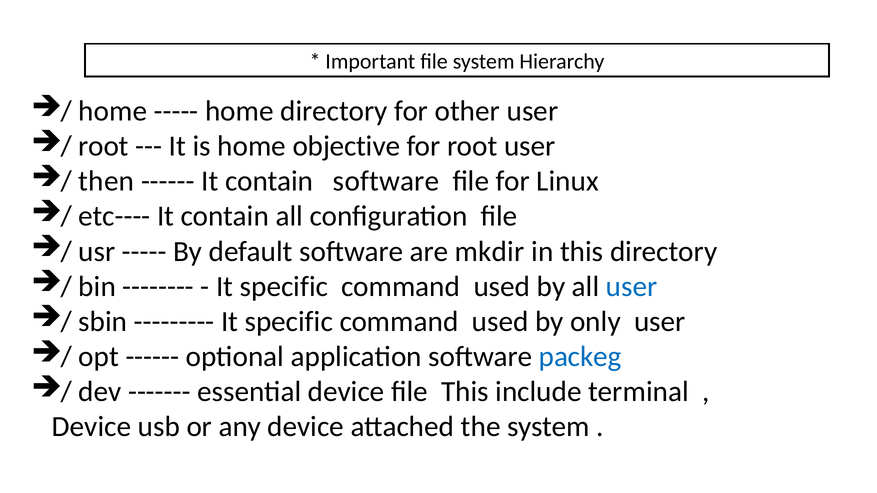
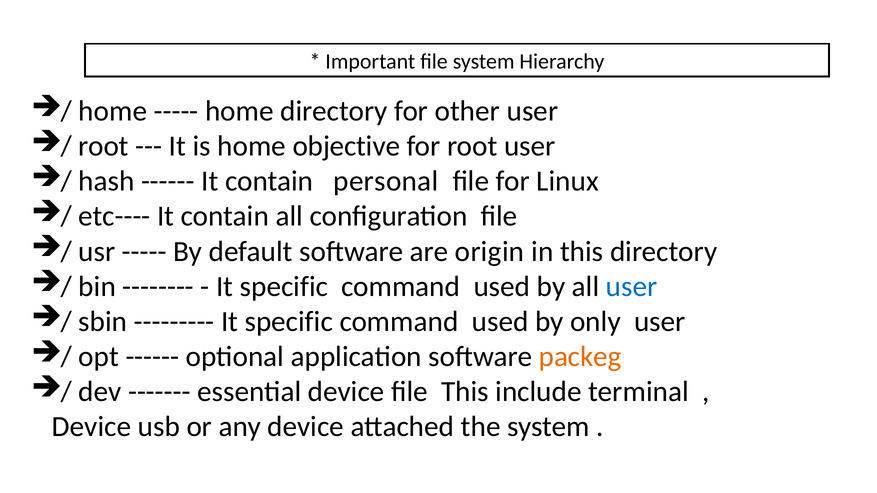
then: then -> hash (106, 181)
contain software: software -> personal (386, 181)
mkdir: mkdir -> origin (490, 252)
packeg colour: blue -> orange (580, 357)
